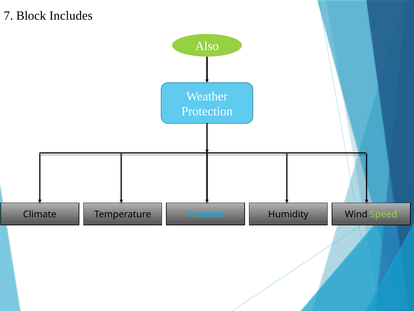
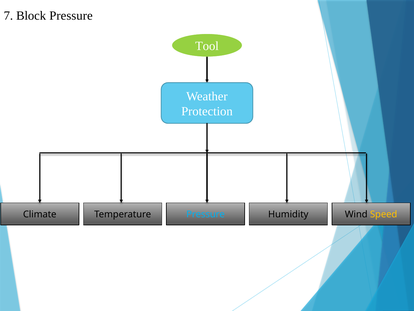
Block Includes: Includes -> Pressure (71, 16)
Also: Also -> Tool (207, 46)
Speed colour: light green -> yellow (384, 214)
